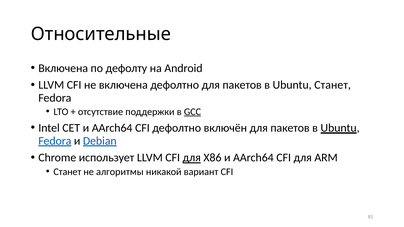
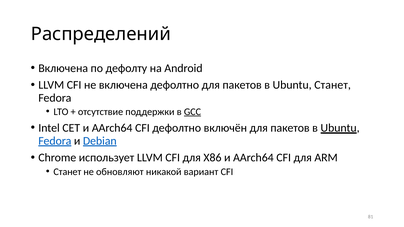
Относительные: Относительные -> Распределений (101, 34)
для underline: present -> none (192, 158)
aлгоритмы: aлгоритмы -> обновляют (120, 172)
